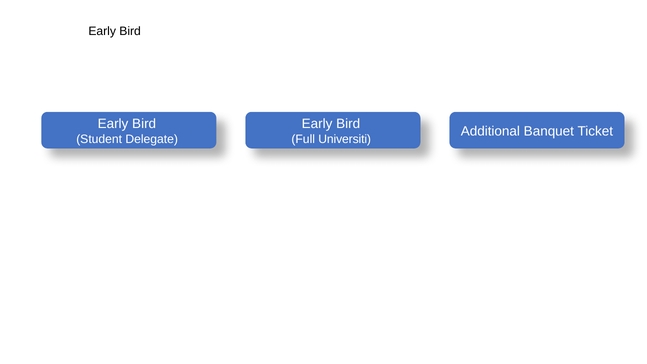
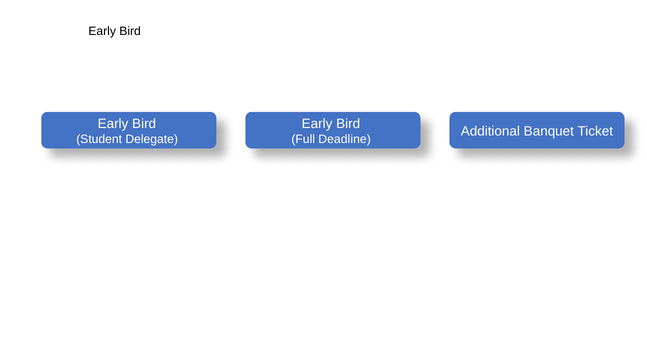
Universiti: Universiti -> Deadline (345, 139)
